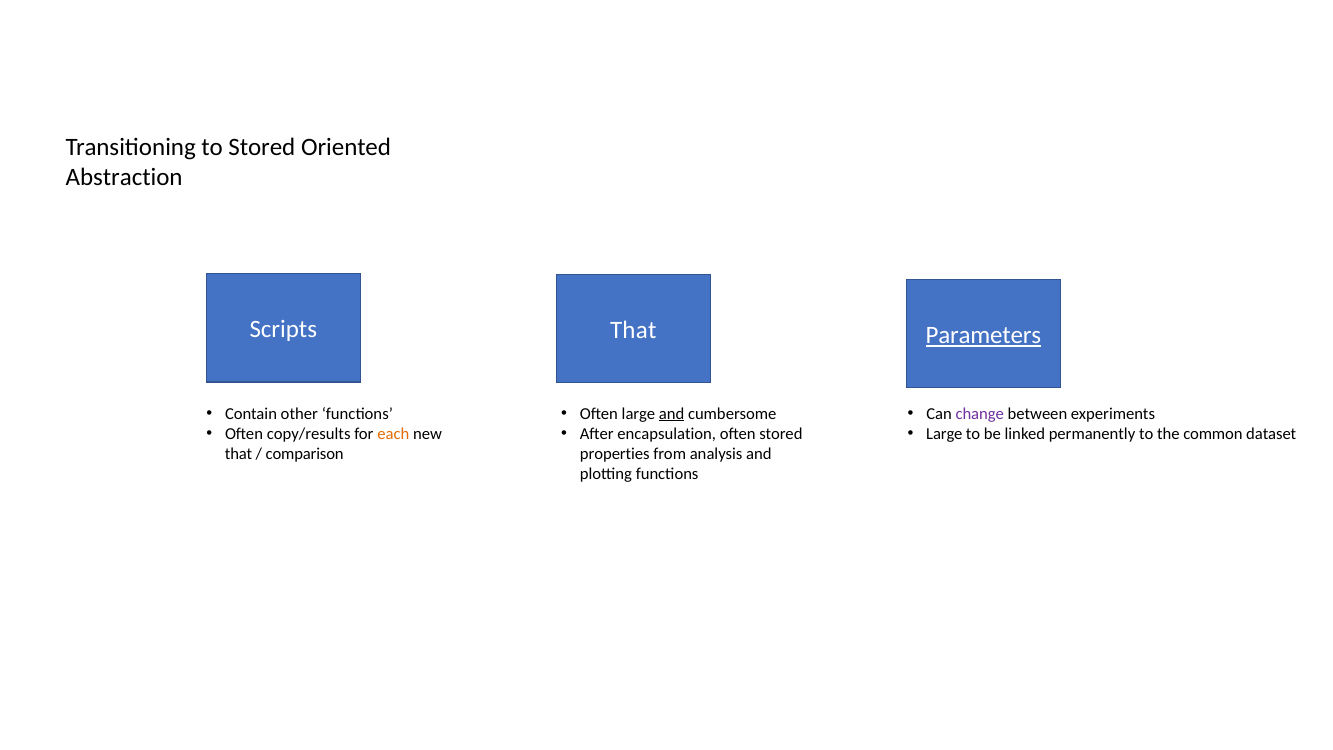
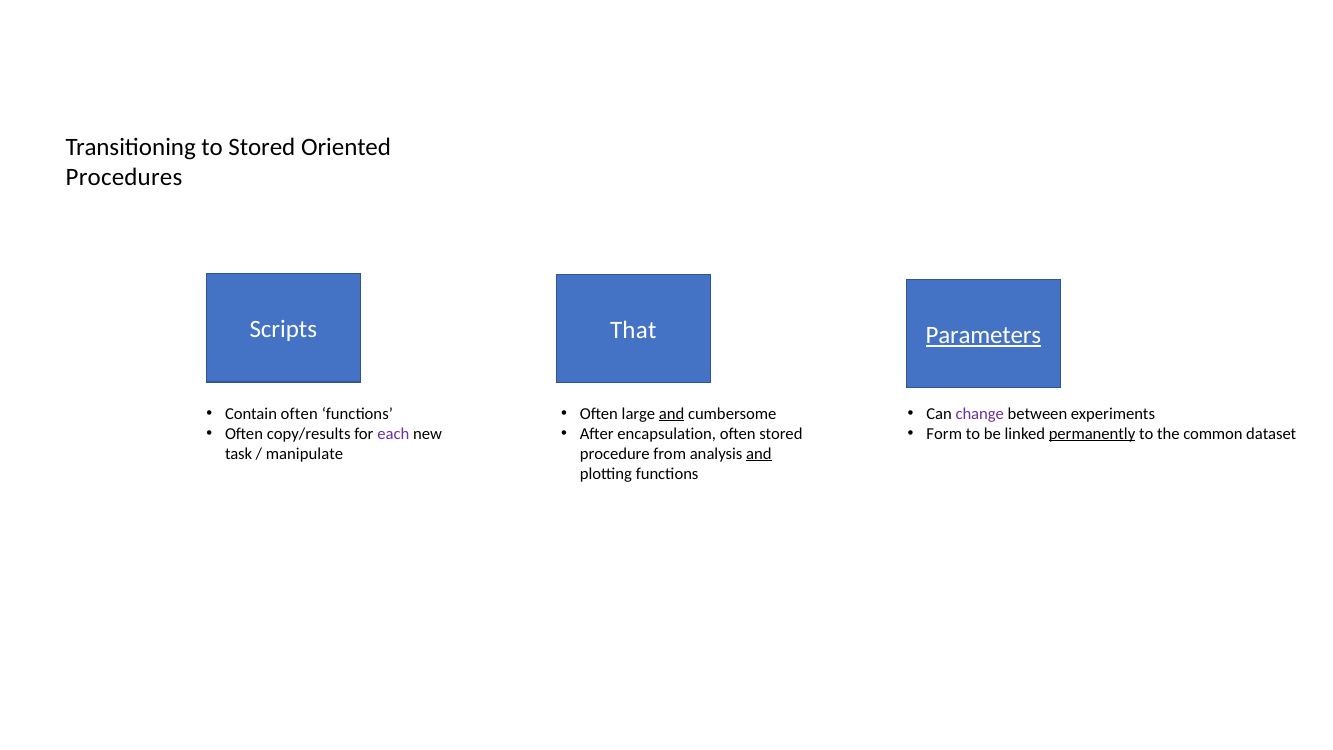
Abstraction: Abstraction -> Procedures (124, 177)
Contain other: other -> often (299, 414)
each colour: orange -> purple (393, 434)
Large: Large -> Form (944, 434)
permanently underline: none -> present (1092, 434)
that: that -> task (239, 454)
comparison: comparison -> manipulate (305, 454)
properties: properties -> procedure (615, 454)
and underline: none -> present (759, 454)
